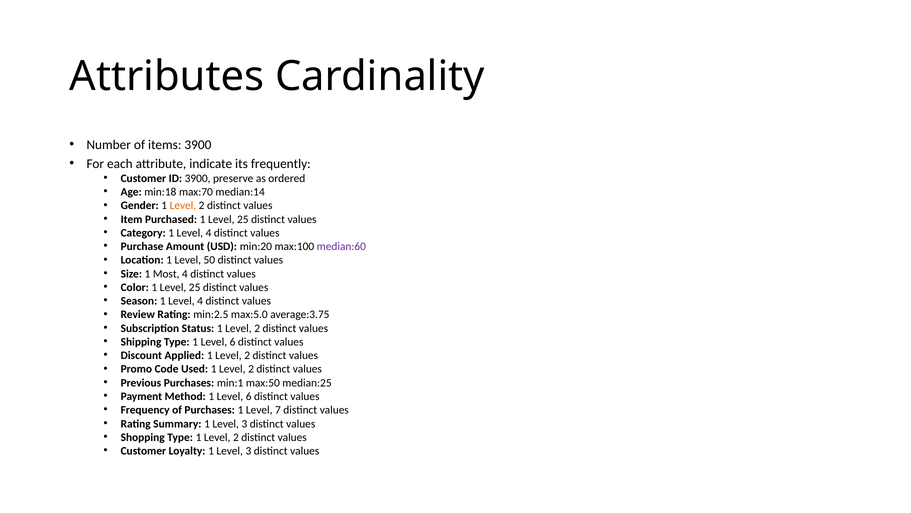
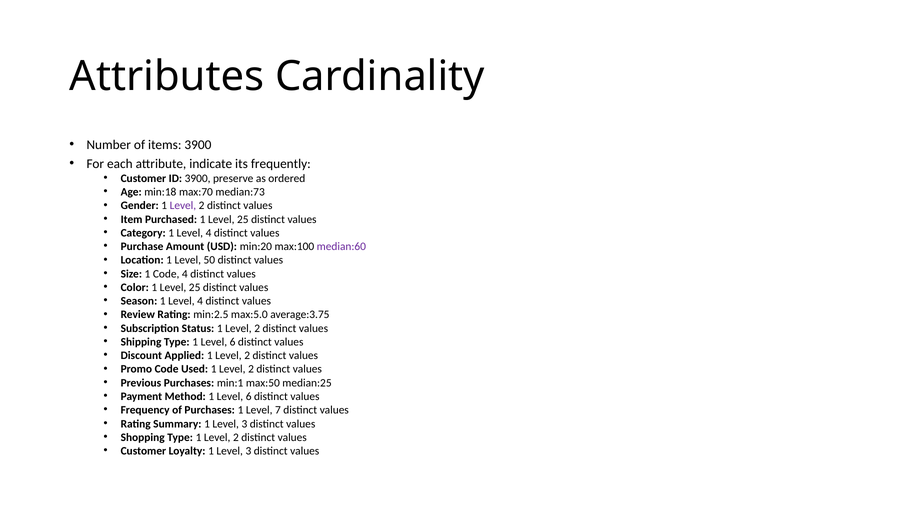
median:14: median:14 -> median:73 (240, 192)
Level colour: orange -> purple (183, 205)
1 Most: Most -> Code (166, 274)
